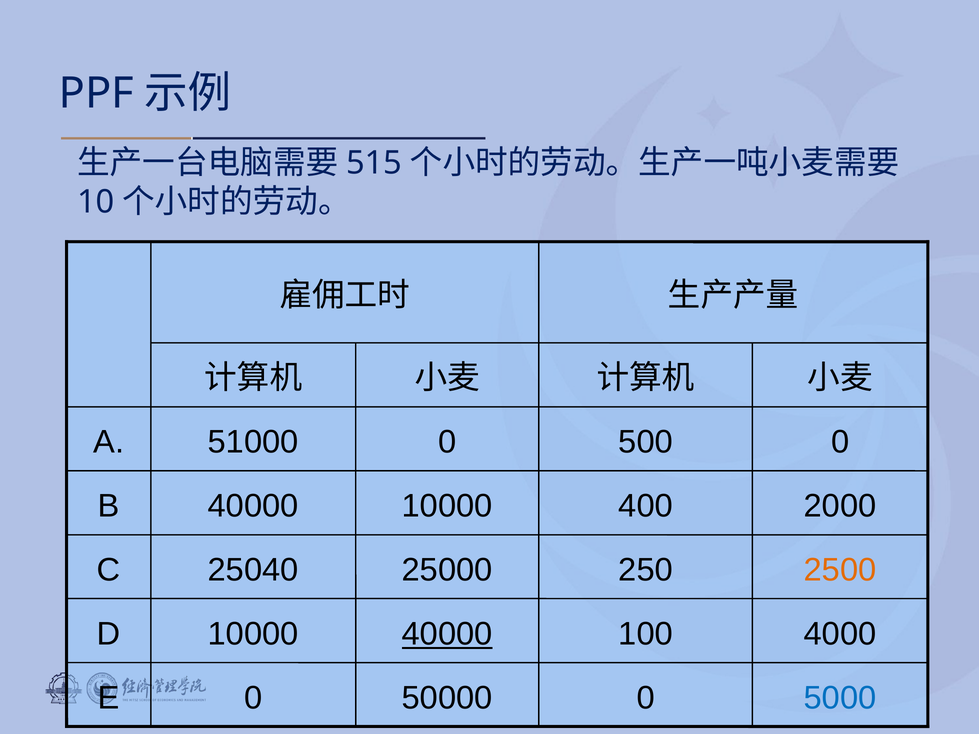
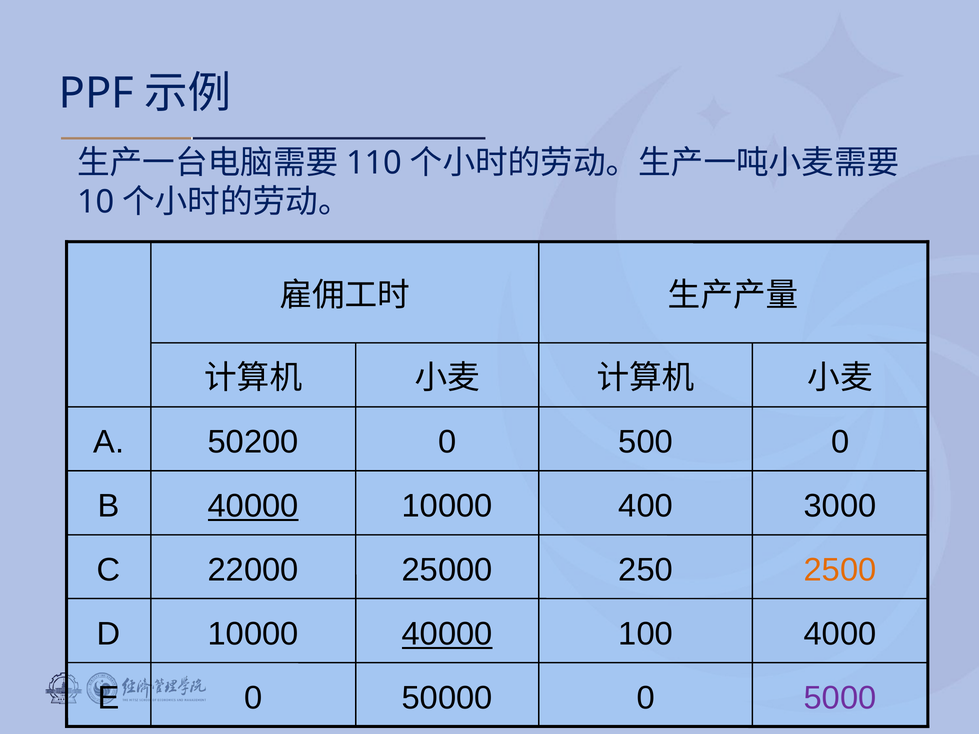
515: 515 -> 110 (374, 163)
51000: 51000 -> 50200 (253, 442)
40000 underline: none -> present (253, 506)
2000: 2000 -> 3000 (840, 506)
25040: 25040 -> 22000 (253, 570)
5000 colour: blue -> purple (840, 698)
